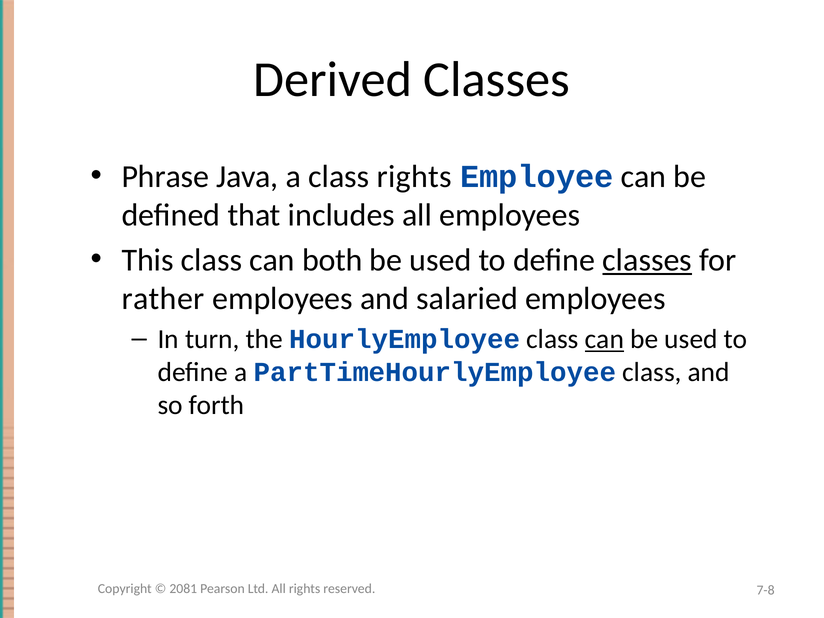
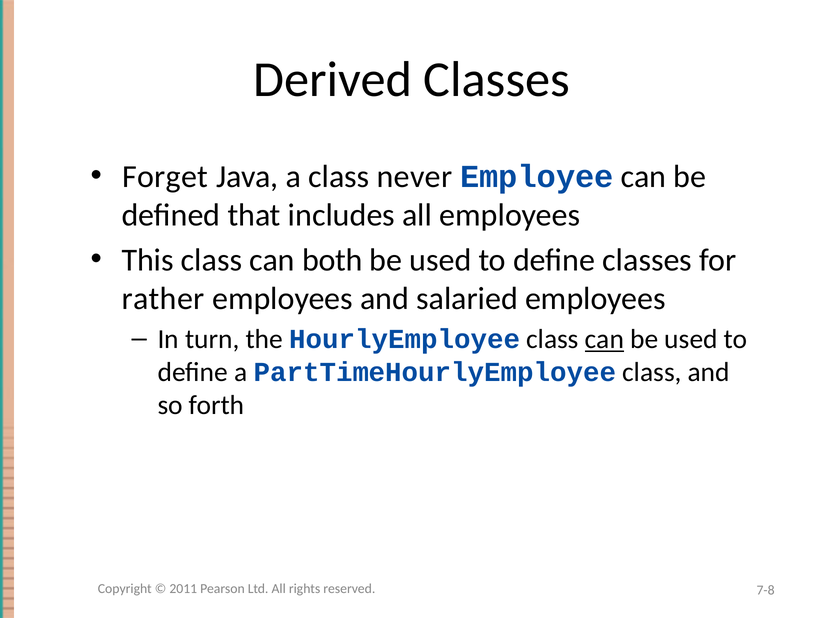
Phrase: Phrase -> Forget (165, 177)
class rights: rights -> never (414, 177)
classes underline: present -> none (647, 260)
2081: 2081 -> 2011 (183, 589)
